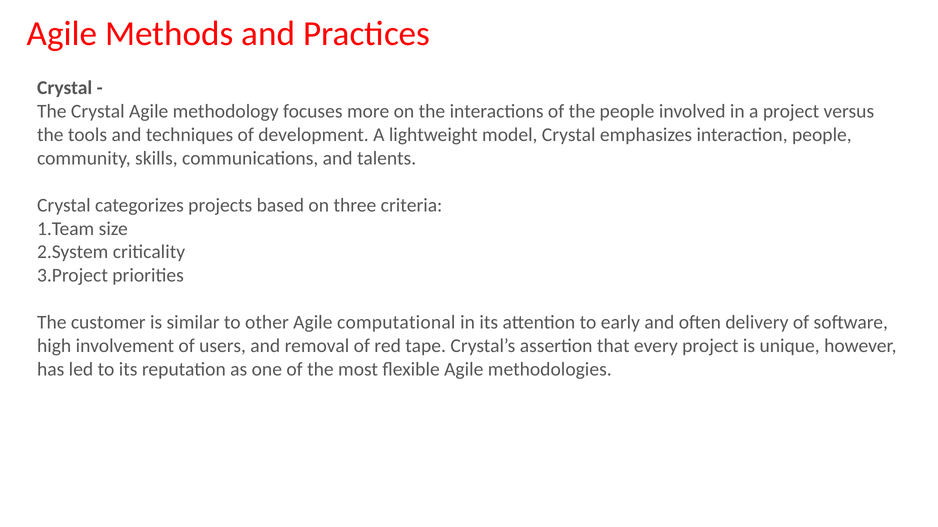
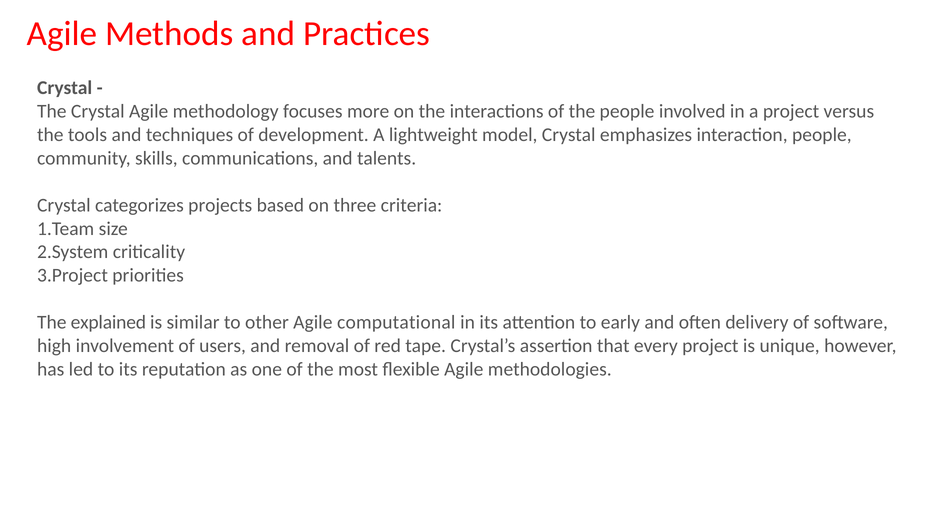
customer: customer -> explained (108, 323)
